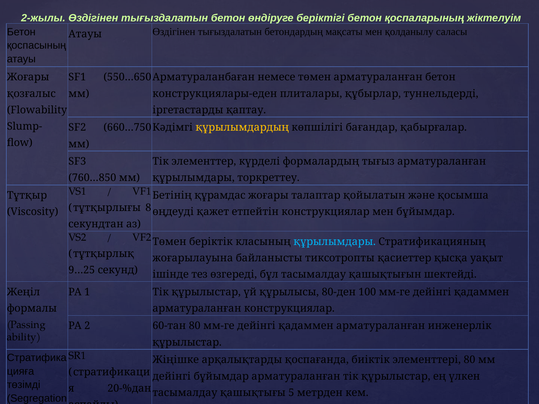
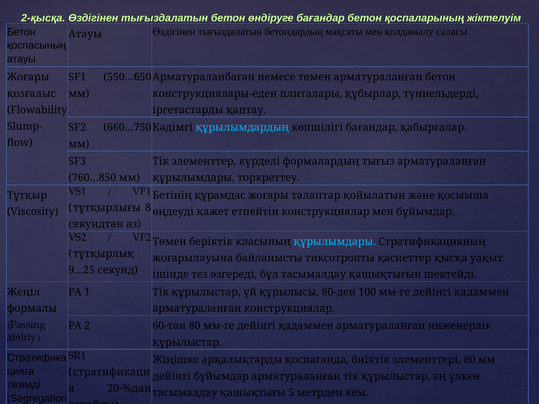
2-жылы: 2-жылы -> 2-қысқа (43, 18)
өндіруге беріктігі: беріктігі -> бағандар (321, 18)
құрылымдардың colour: yellow -> light blue (242, 128)
